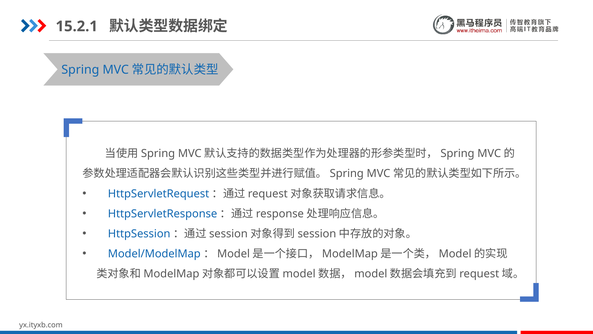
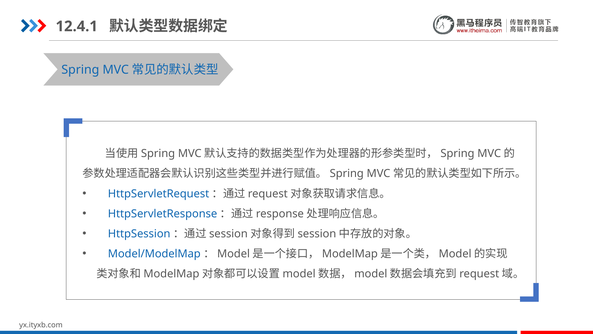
15.2.1: 15.2.1 -> 12.4.1 (77, 26)
